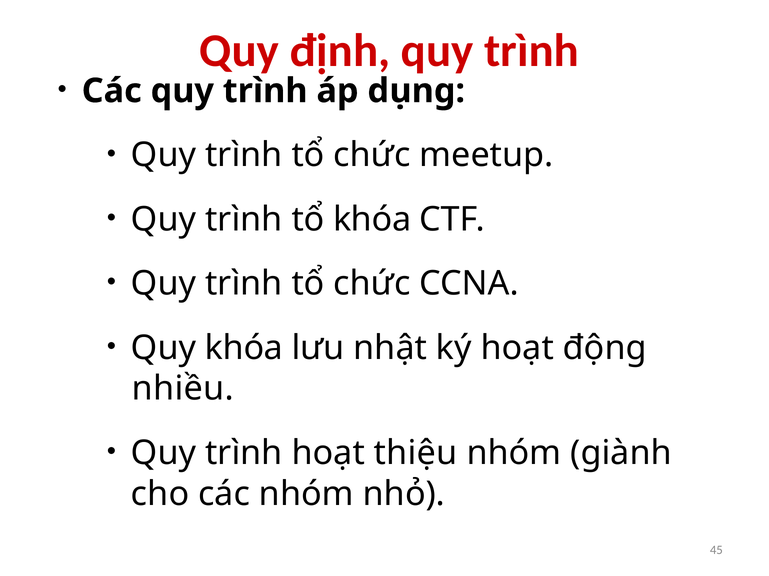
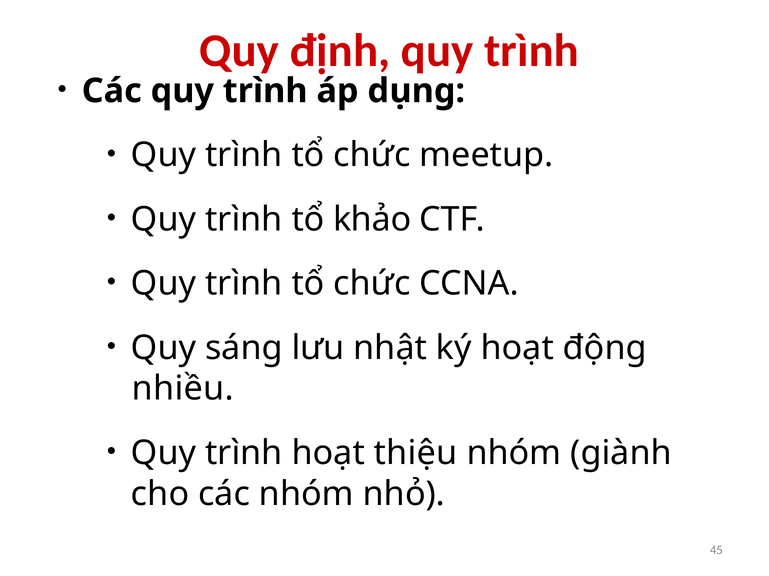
tổ khóa: khóa -> khảo (372, 220)
Quy khóa: khóa -> sáng (244, 348)
